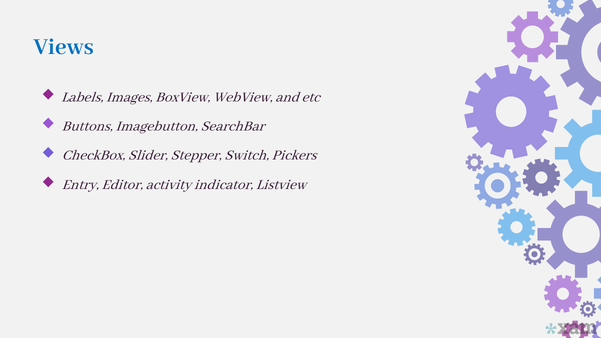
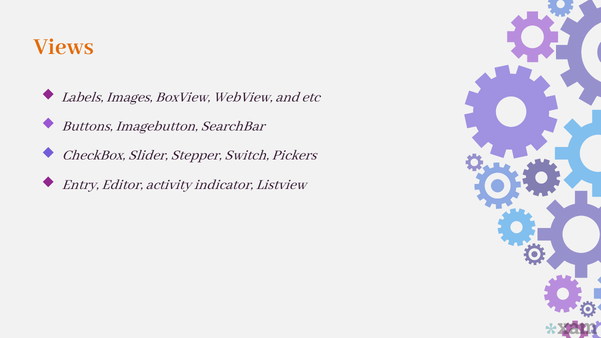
Views colour: blue -> orange (64, 46)
